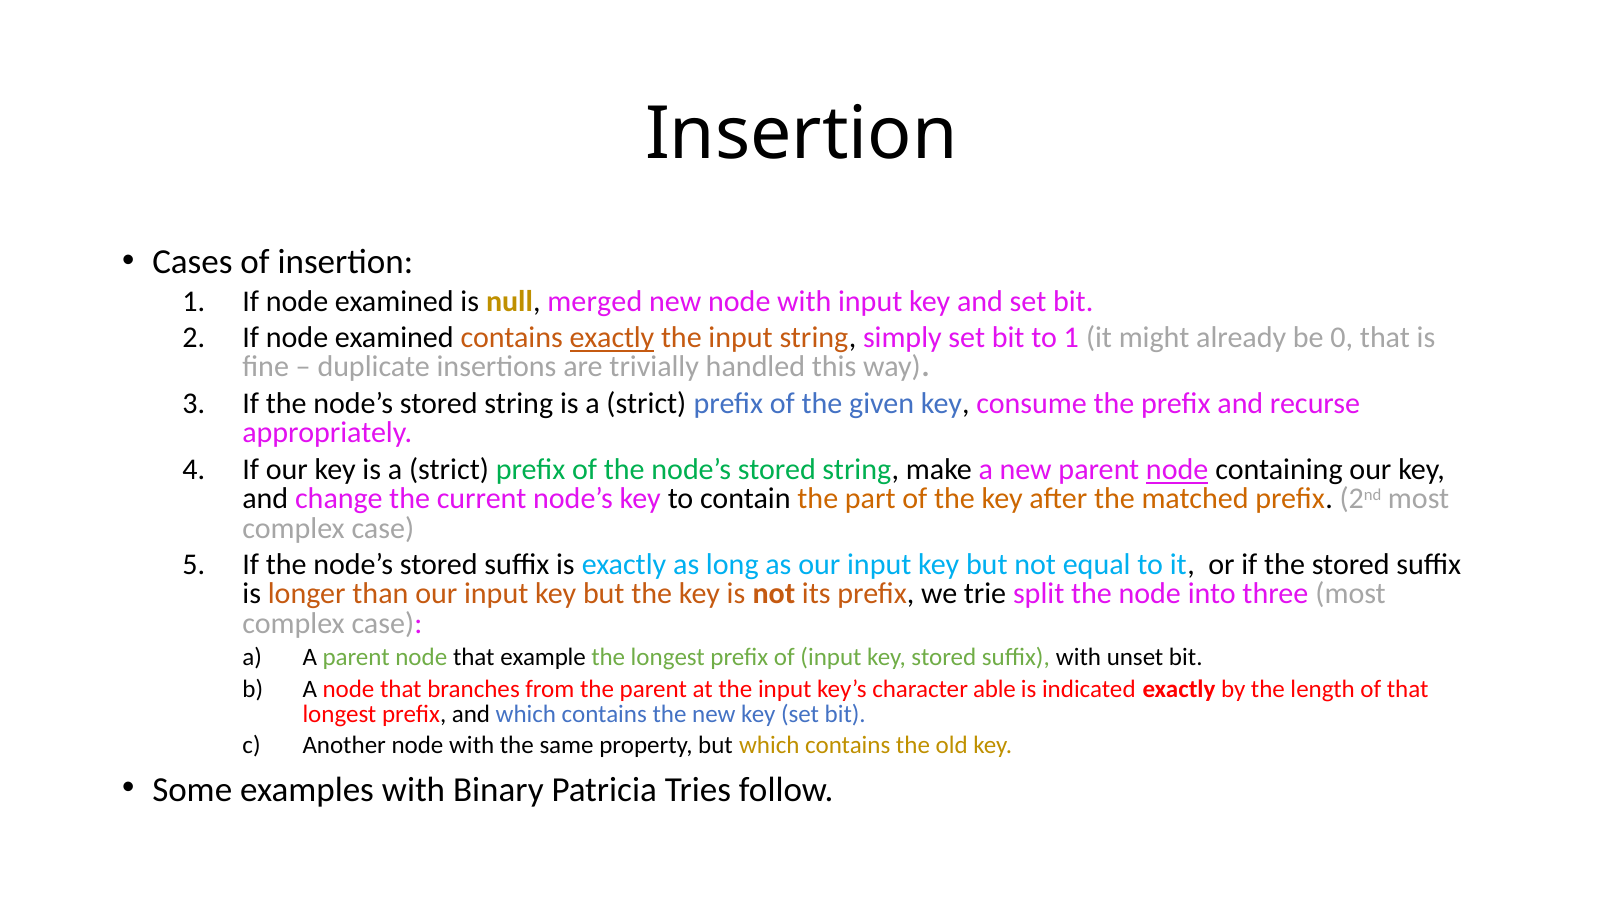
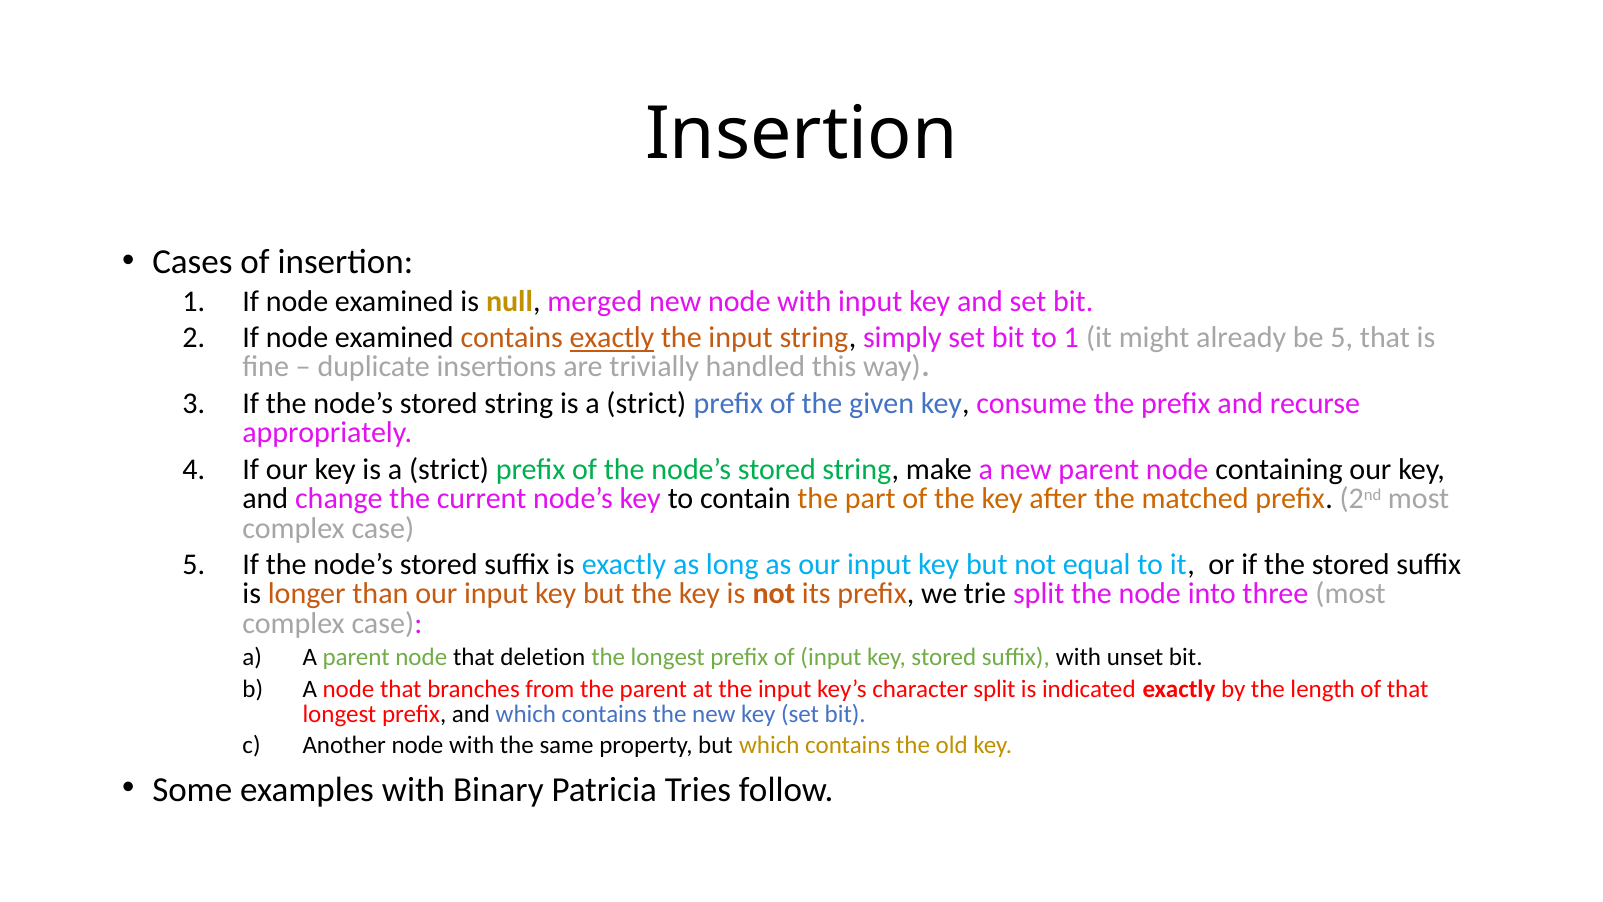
be 0: 0 -> 5 (1342, 338)
node underline: present -> none (1177, 470)
example: example -> deletion (543, 657)
character able: able -> split (994, 689)
